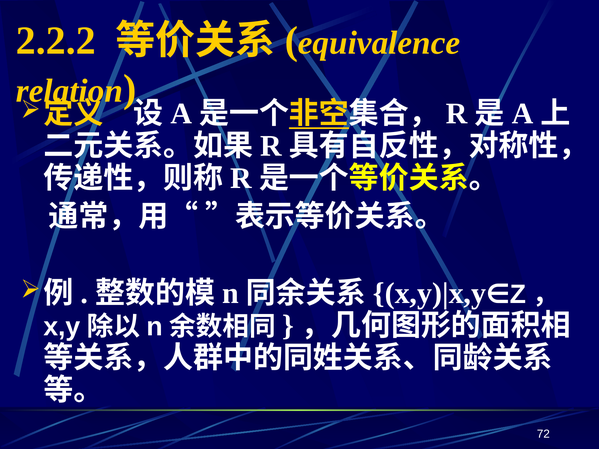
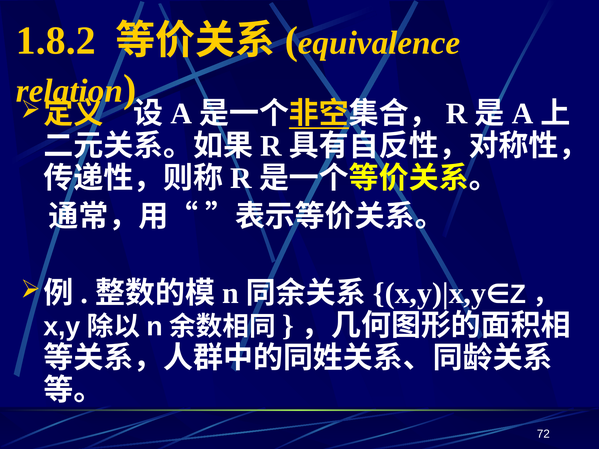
2.2.2: 2.2.2 -> 1.8.2 (56, 41)
